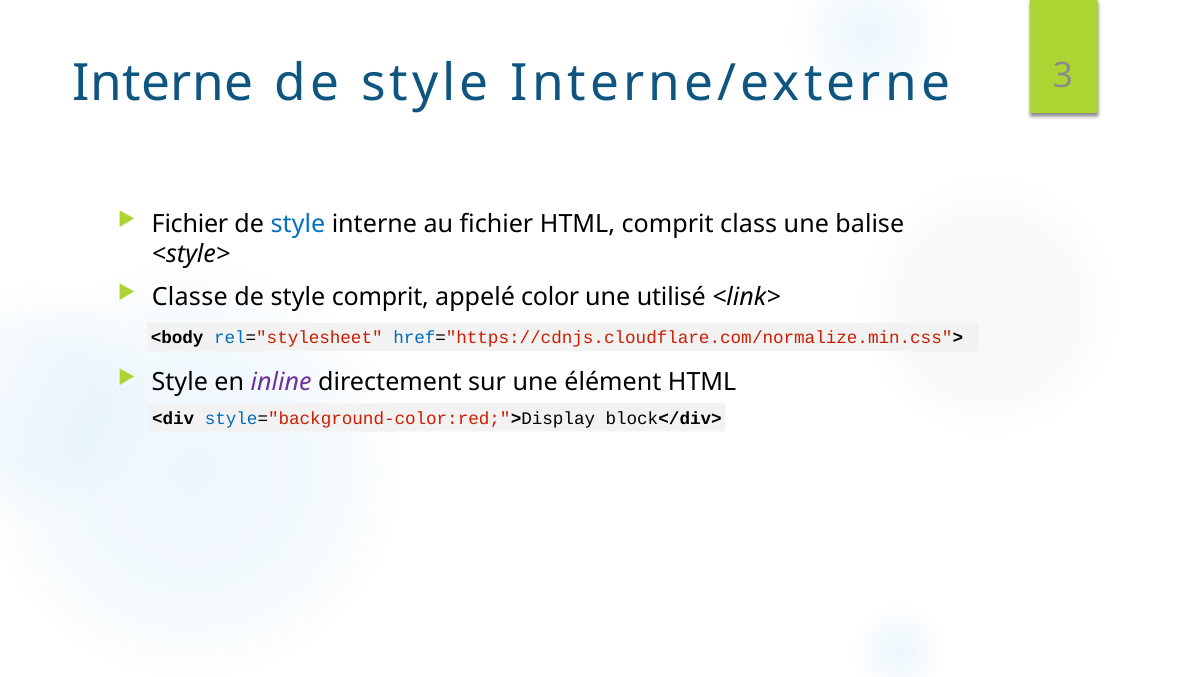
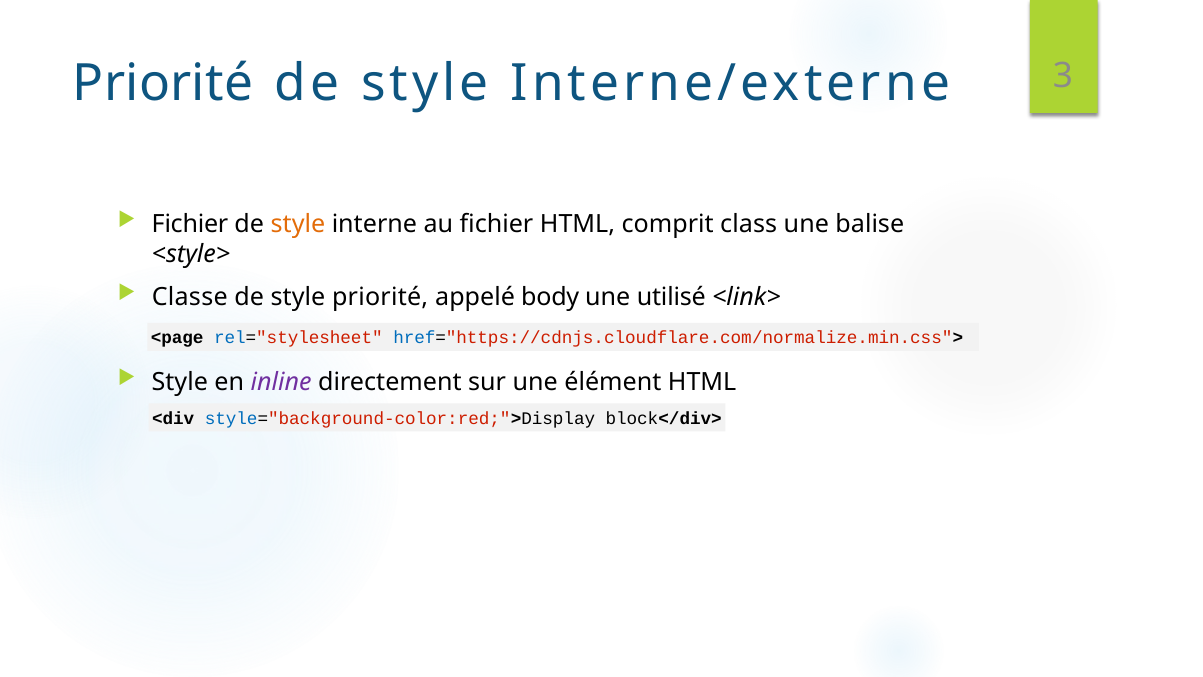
Interne: Interne -> Priorité (163, 84)
style colour: blue -> orange (298, 224)
style comprit: comprit -> priorité (380, 297)
color: color -> body (550, 297)
<body: <body -> <page (177, 338)
